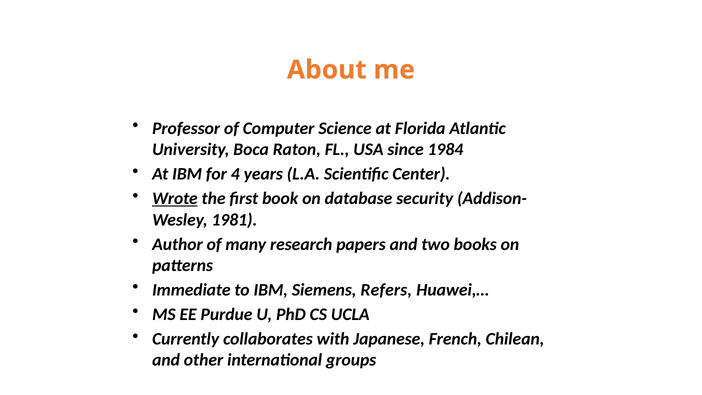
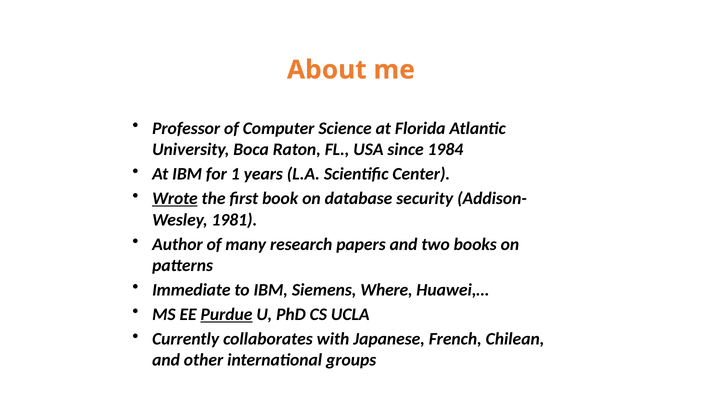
4: 4 -> 1 (235, 174)
Refers: Refers -> Where (386, 290)
Purdue underline: none -> present (227, 314)
